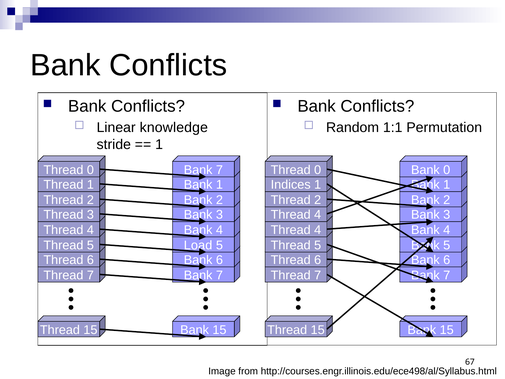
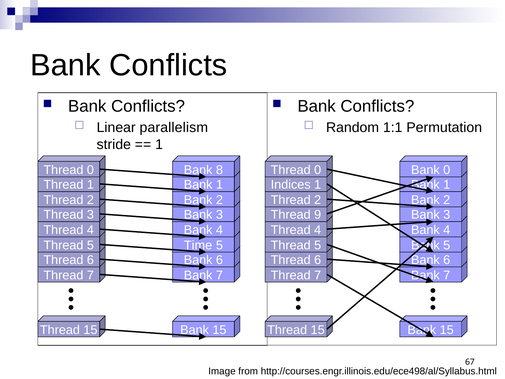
knowledge: knowledge -> parallelism (174, 127)
7: 7 -> 8 (219, 170)
4: 4 -> 9 (318, 215)
Load: Load -> Time (198, 245)
